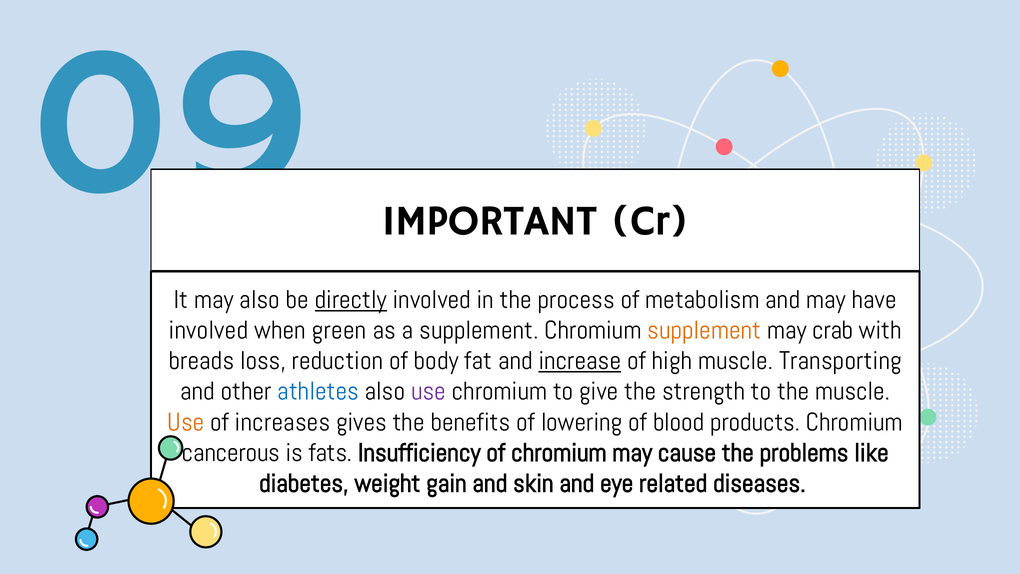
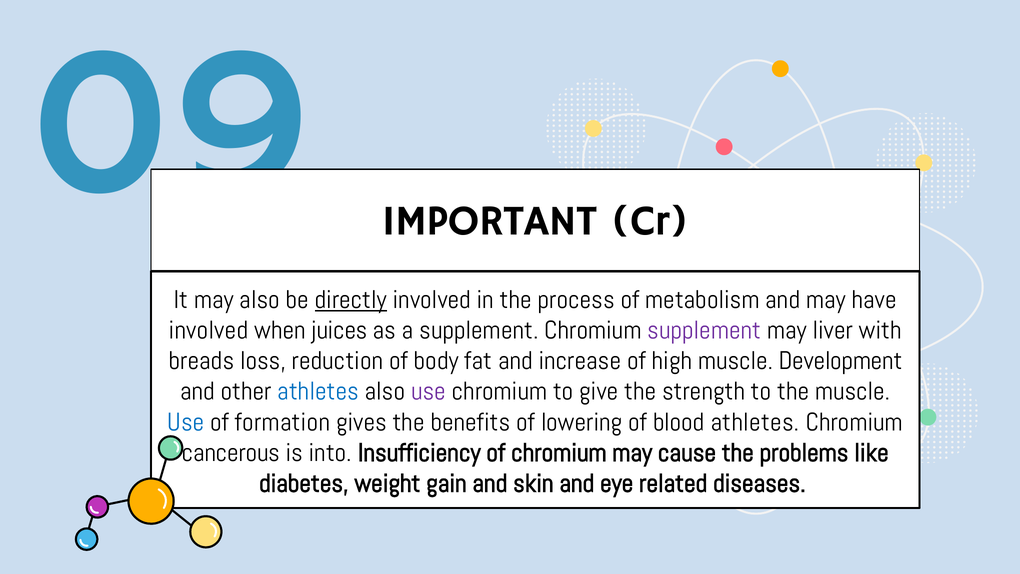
green: green -> juices (339, 330)
supplement colour: orange -> purple (704, 330)
crab: crab -> liver (833, 330)
increase underline: present -> none (580, 361)
Transporting: Transporting -> Development (841, 361)
Use colour: orange -> blue (186, 422)
increases: increases -> formation (283, 422)
blood products: products -> athletes (755, 422)
fats: fats -> into (330, 453)
